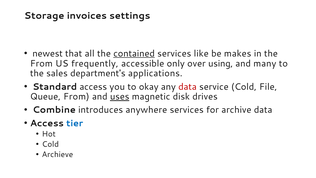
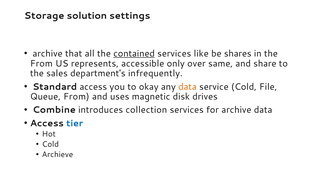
invoices: invoices -> solution (87, 16)
newest: newest -> archive (48, 53)
makes: makes -> shares (238, 53)
frequently: frequently -> represents (95, 63)
using: using -> same (221, 63)
many: many -> share (265, 63)
applications: applications -> infrequently (155, 73)
data colour: red -> orange (187, 87)
uses underline: present -> none (120, 97)
anywhere: anywhere -> collection (146, 110)
